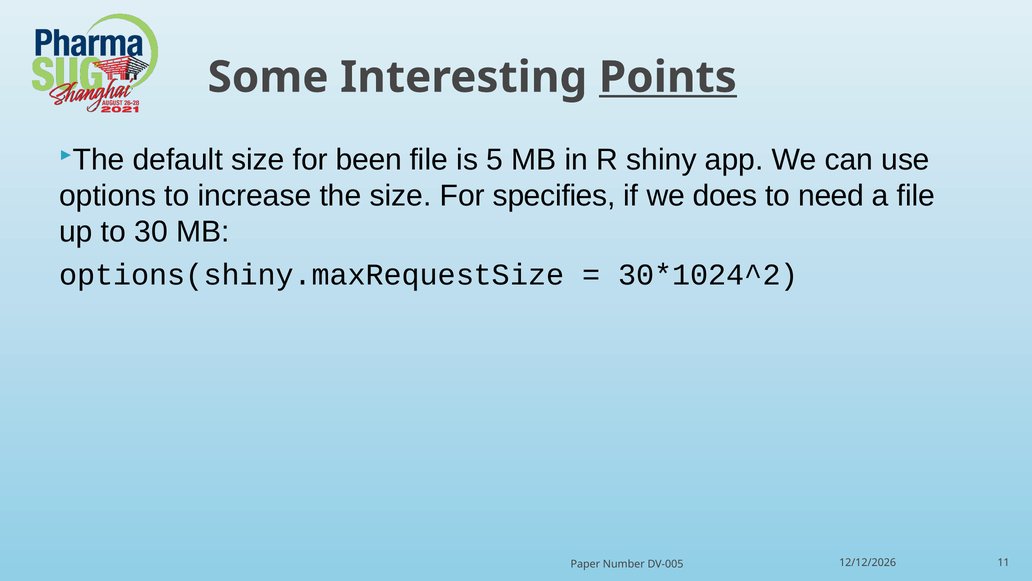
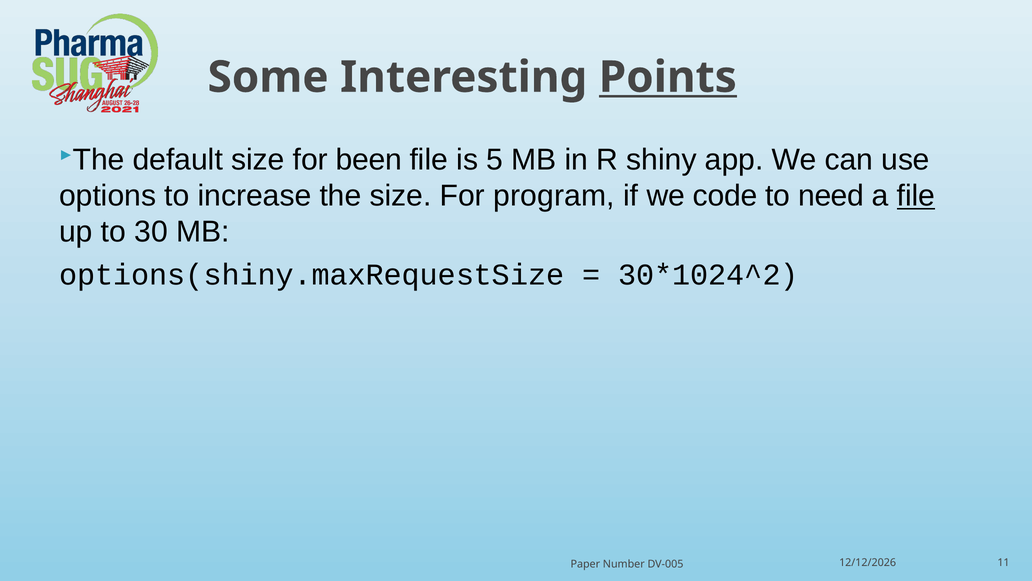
specifies: specifies -> program (554, 196)
does: does -> code (725, 196)
file underline: none -> present (916, 196)
